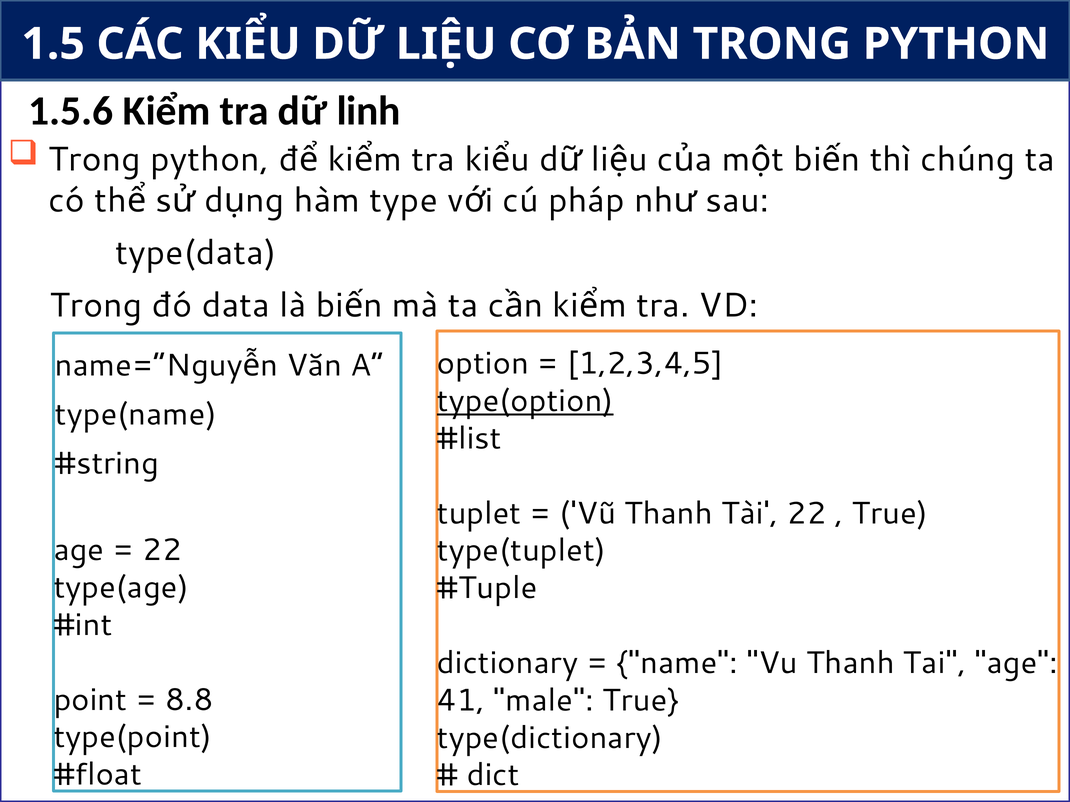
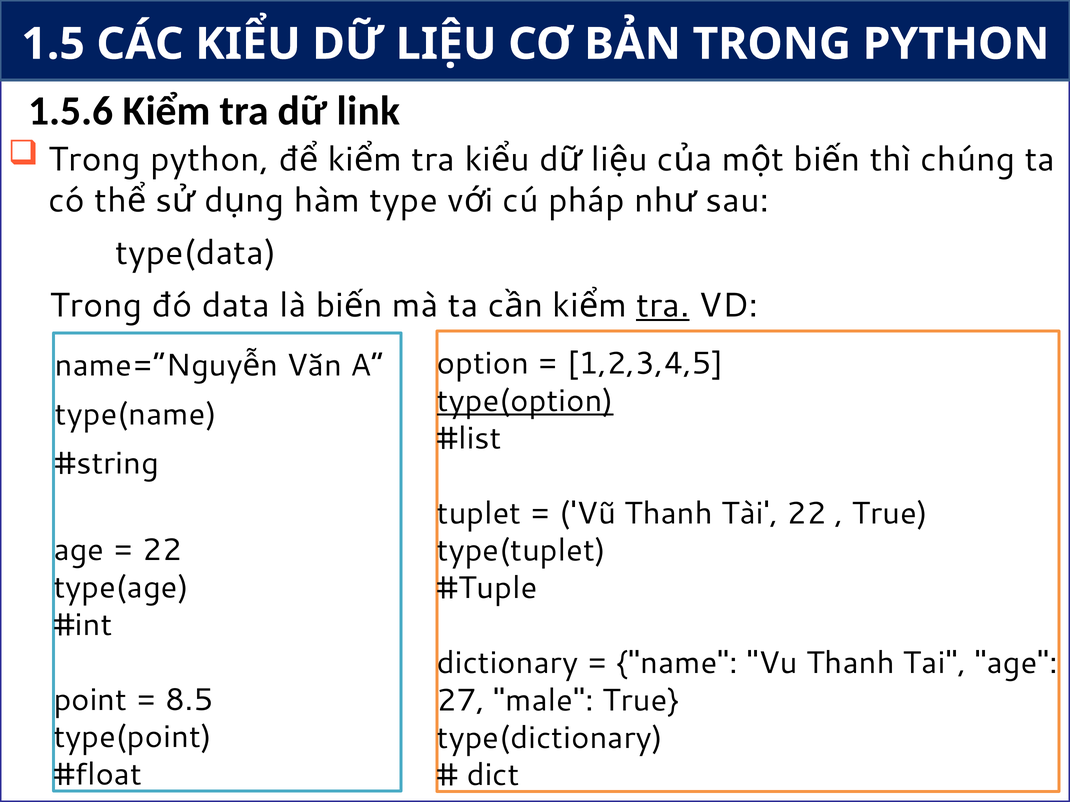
linh: linh -> link (368, 111)
tra underline: none -> present (663, 306)
8.8: 8.8 -> 8.5 (189, 700)
41: 41 -> 27 (461, 701)
